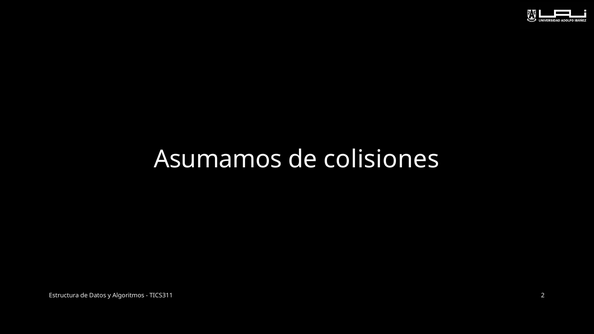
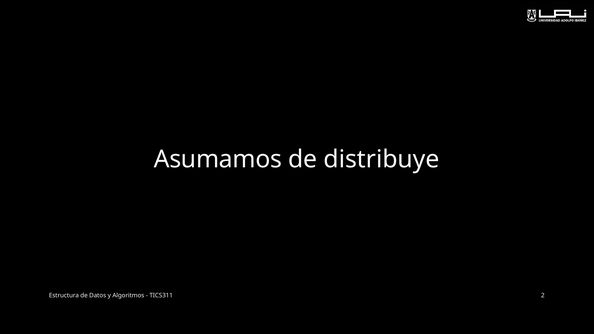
colisiones: colisiones -> distribuye (381, 160)
